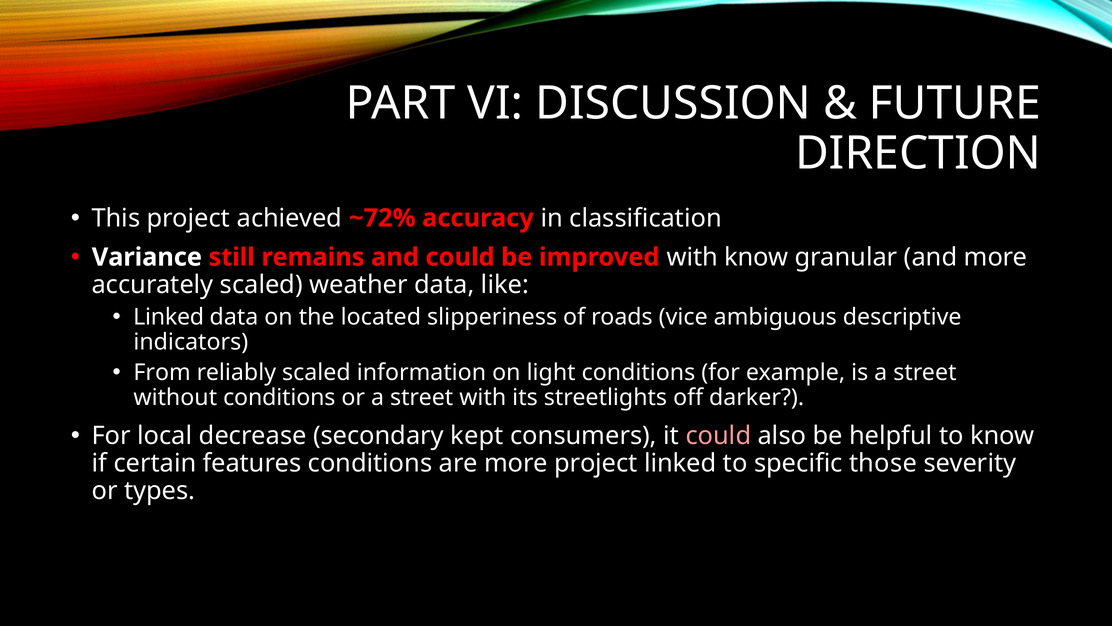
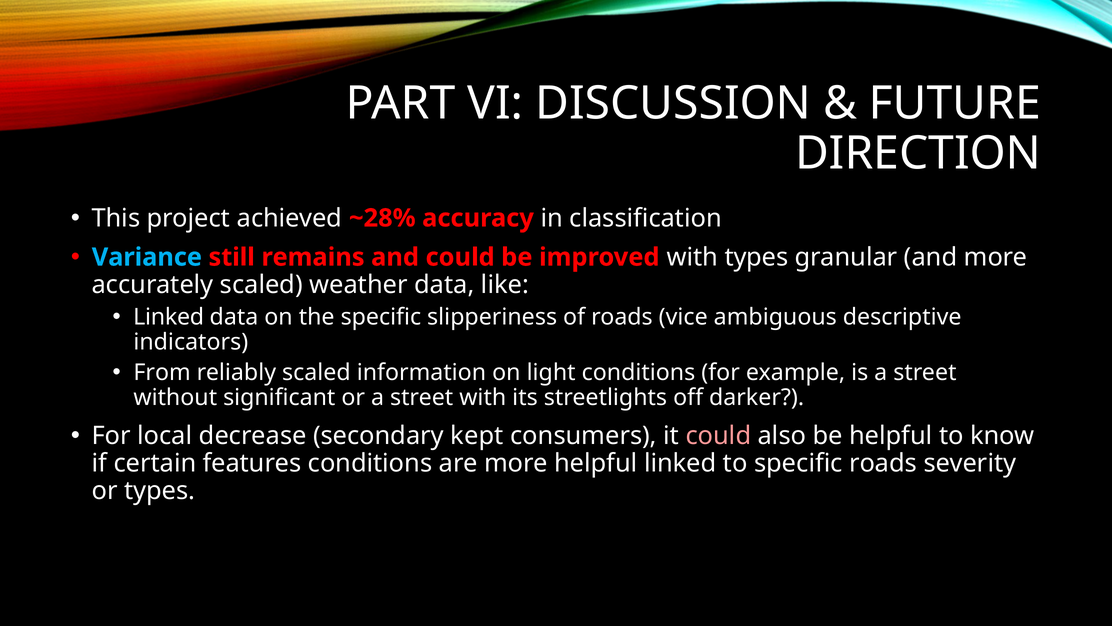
~72%: ~72% -> ~28% (382, 218)
Variance colour: white -> light blue (147, 257)
with know: know -> types (756, 257)
the located: located -> specific (381, 317)
without conditions: conditions -> significant (279, 397)
more project: project -> helpful (596, 463)
specific those: those -> roads (883, 463)
